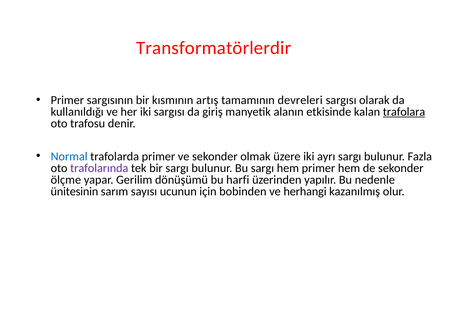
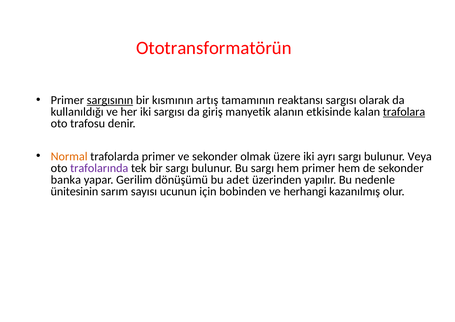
Transformatörlerdir: Transformatörlerdir -> Ototransformatörün (214, 48)
sargısının underline: none -> present (110, 100)
devreleri: devreleri -> reaktansı (300, 100)
Normal colour: blue -> orange (69, 156)
Fazla: Fazla -> Veya (420, 156)
ölçme: ölçme -> banka (66, 180)
harfi: harfi -> adet (238, 180)
